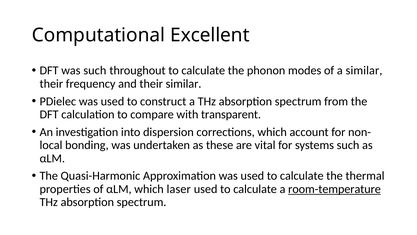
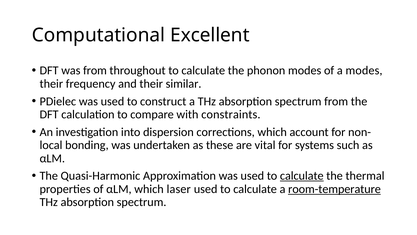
was such: such -> from (95, 71)
a similar: similar -> modes (364, 71)
transparent: transparent -> constraints (231, 114)
calculate underline: none -> present (302, 176)
